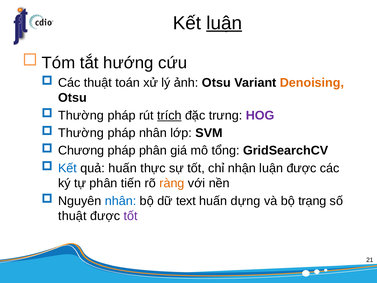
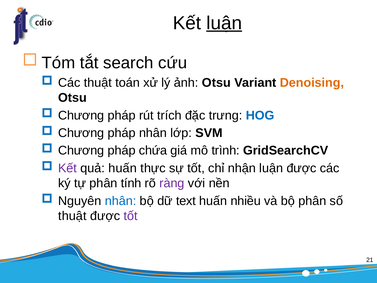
hướng: hướng -> search (128, 63)
Thường: Thường -> Chương (81, 115)
trích underline: present -> none (169, 115)
HOG colour: purple -> blue (260, 115)
Thường: Thường -> Chương (81, 133)
pháp phân: phân -> chứa (153, 150)
tổng: tổng -> trình (226, 150)
Kết colour: blue -> purple (68, 168)
tiến: tiến -> tính (131, 183)
ràng colour: orange -> purple (172, 183)
dựng: dựng -> nhiều (246, 201)
bộ trạng: trạng -> phân (312, 201)
